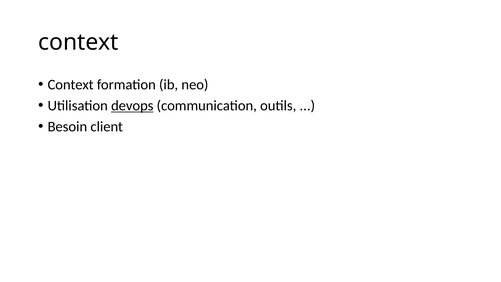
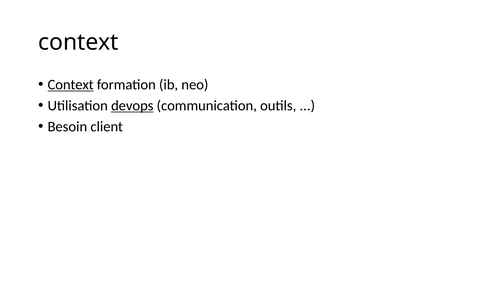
Context underline: none -> present (71, 85)
